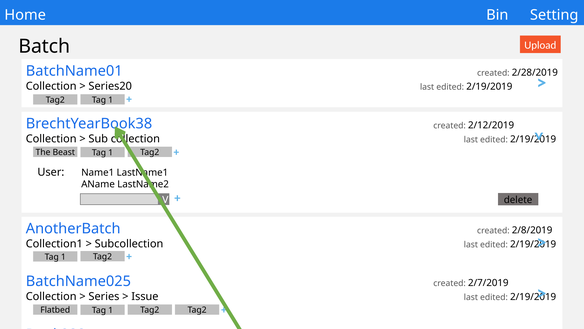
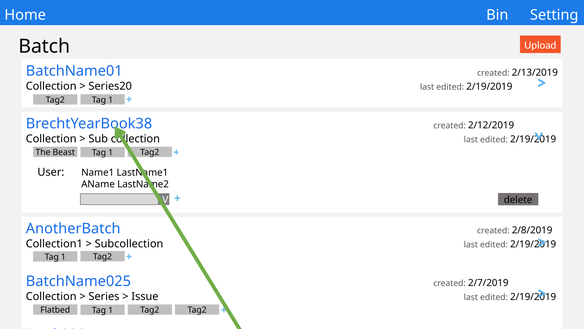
2/28/2019: 2/28/2019 -> 2/13/2019 (535, 72)
